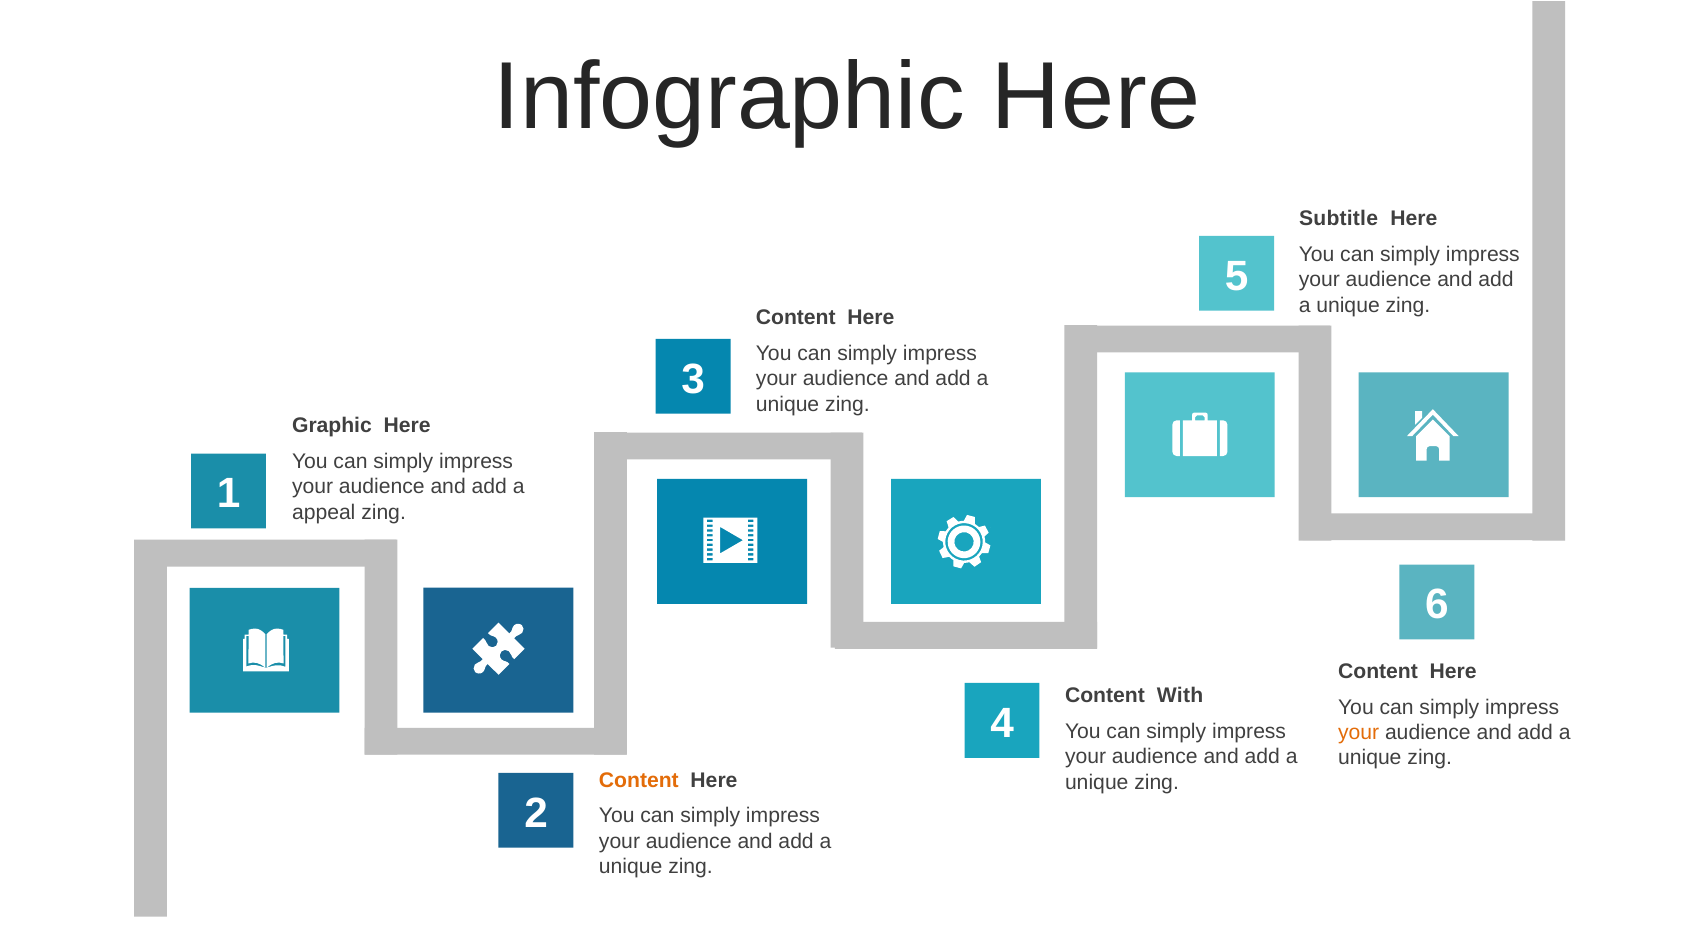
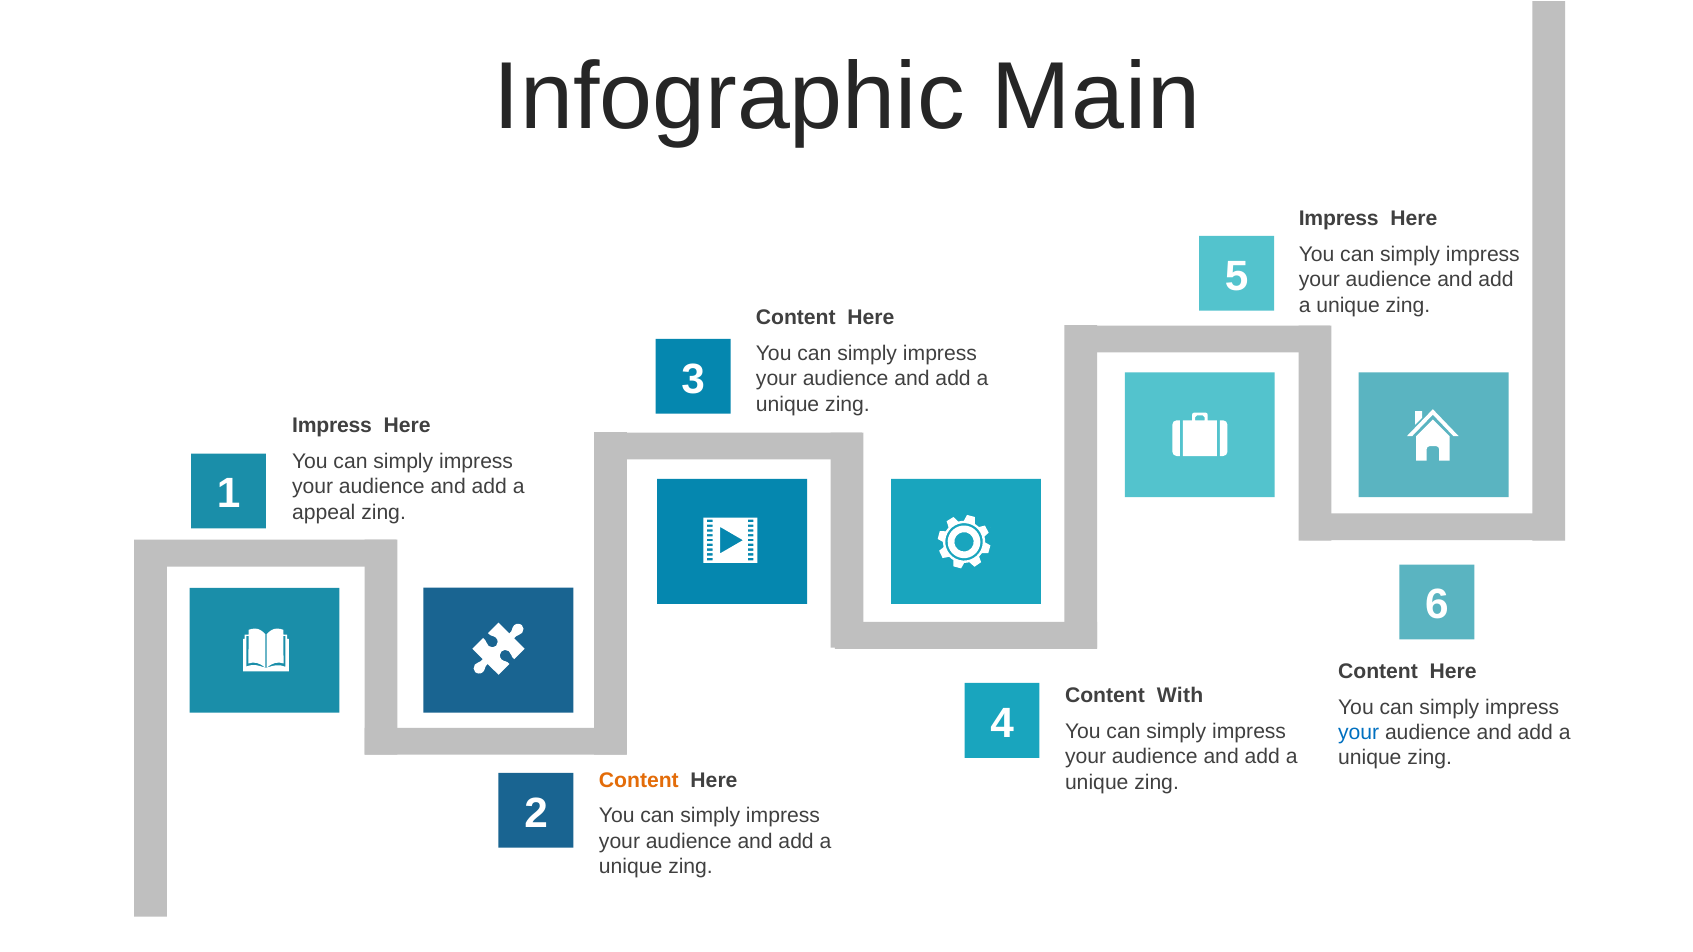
Infographic Here: Here -> Main (1096, 97)
Subtitle: Subtitle -> Impress (1339, 219)
Graphic: Graphic -> Impress (332, 426)
your colour: orange -> blue (1359, 733)
